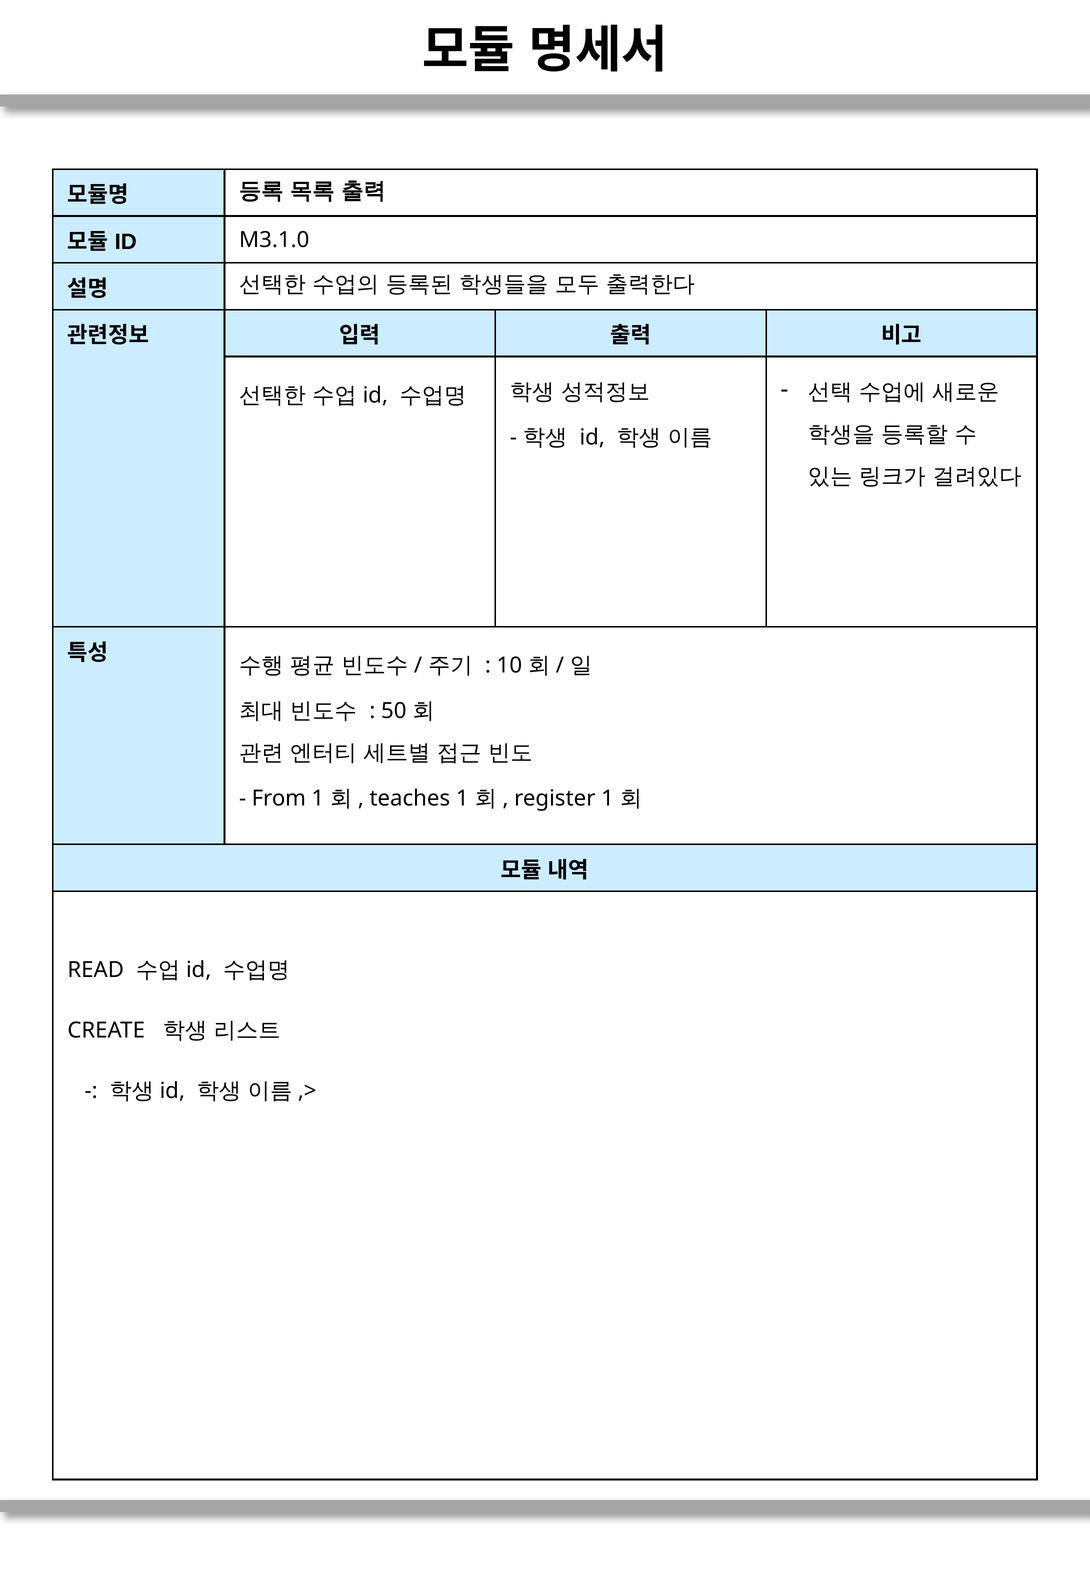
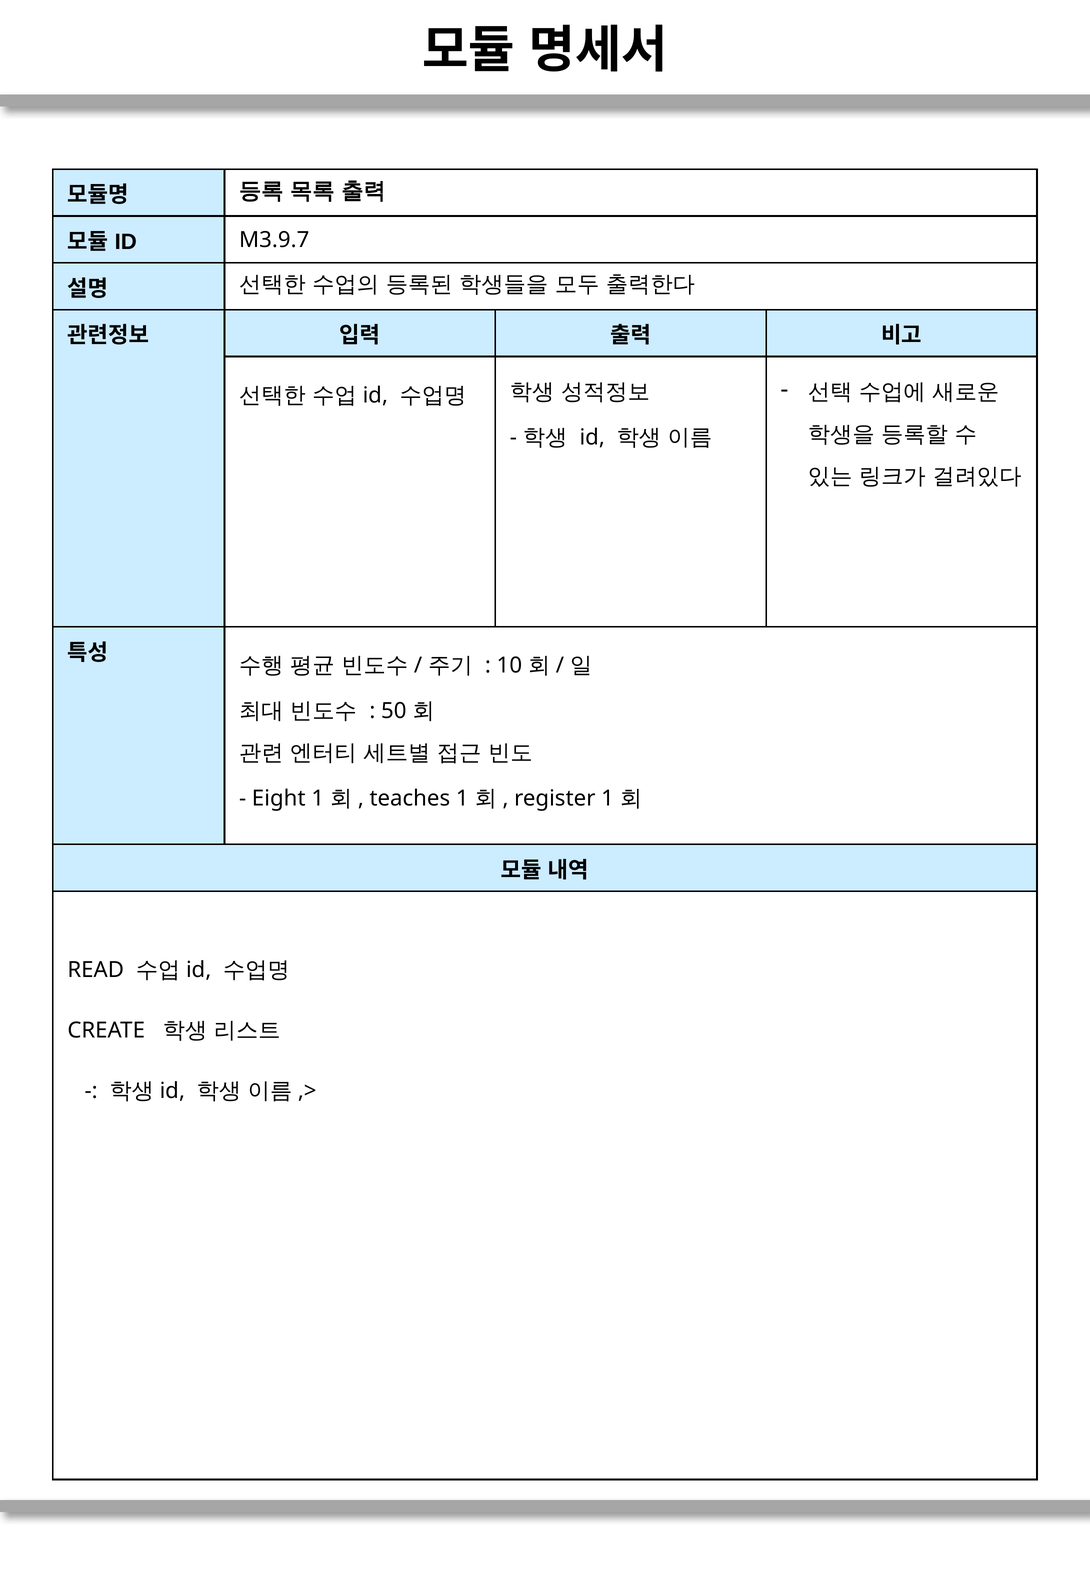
M3.1.0: M3.1.0 -> M3.9.7 (274, 240)
From: From -> Eight (279, 798)
